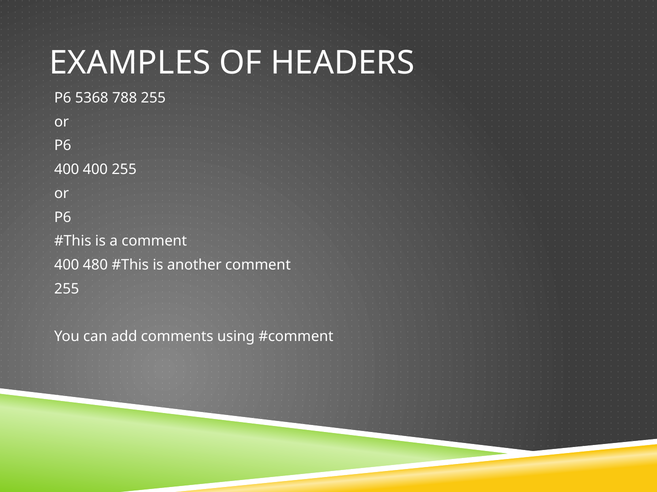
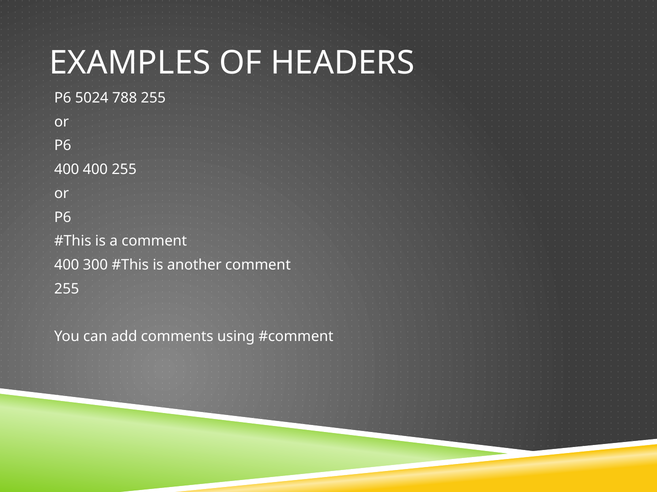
5368: 5368 -> 5024 (92, 98)
480: 480 -> 300 (95, 265)
